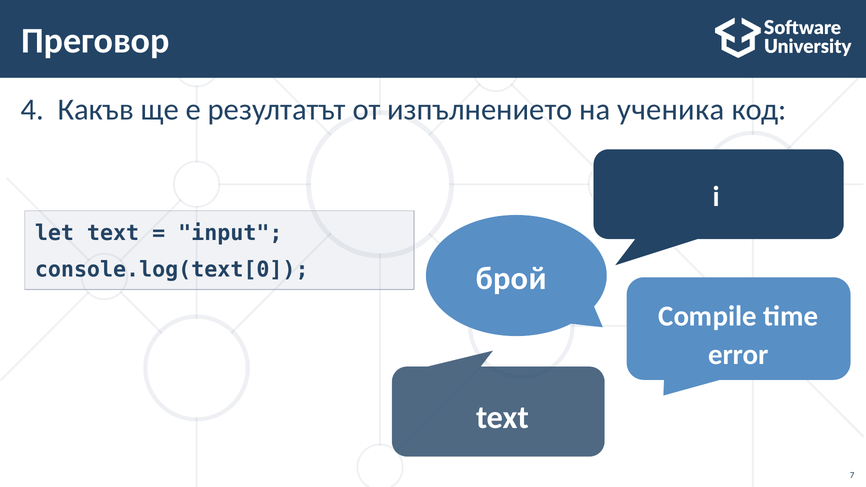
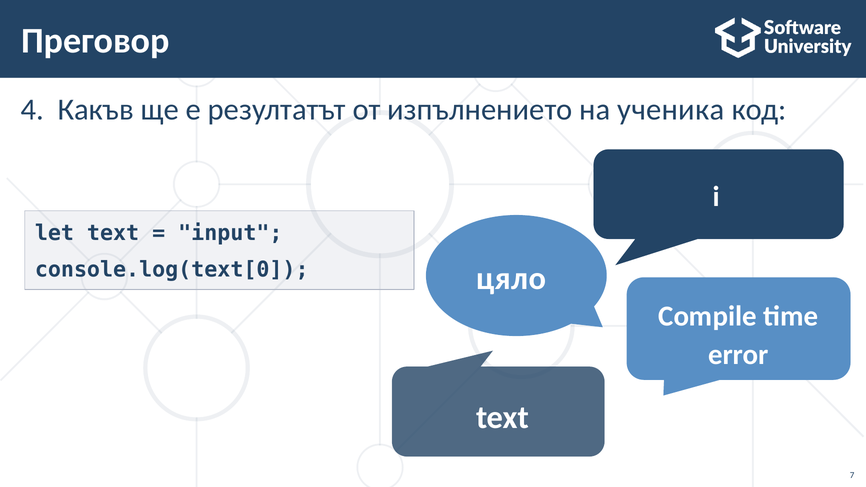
брой: брой -> цяло (511, 279)
